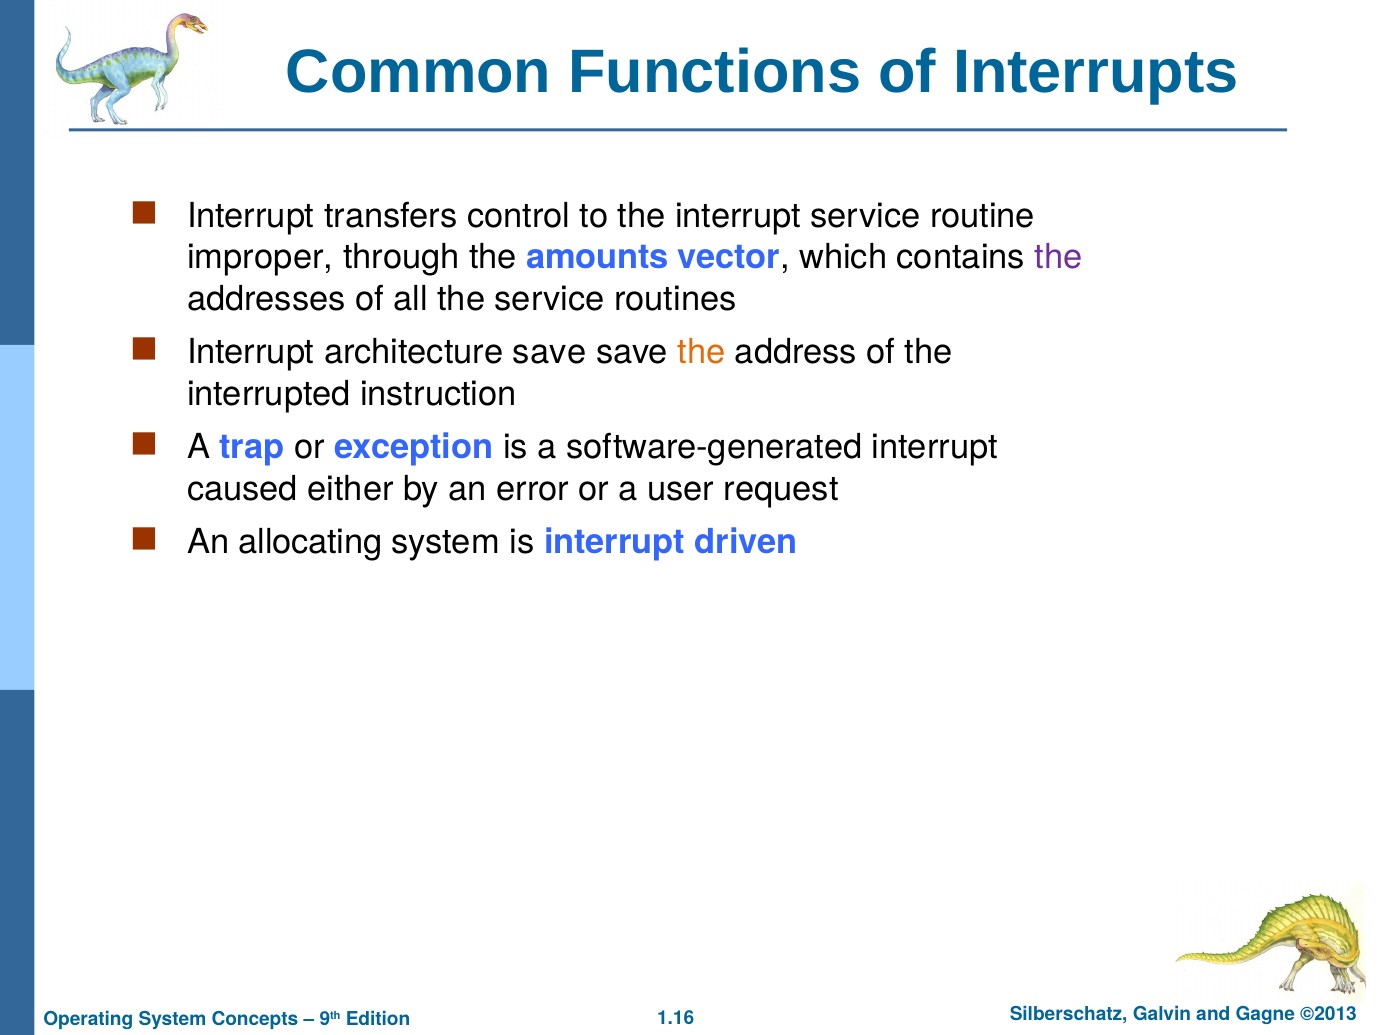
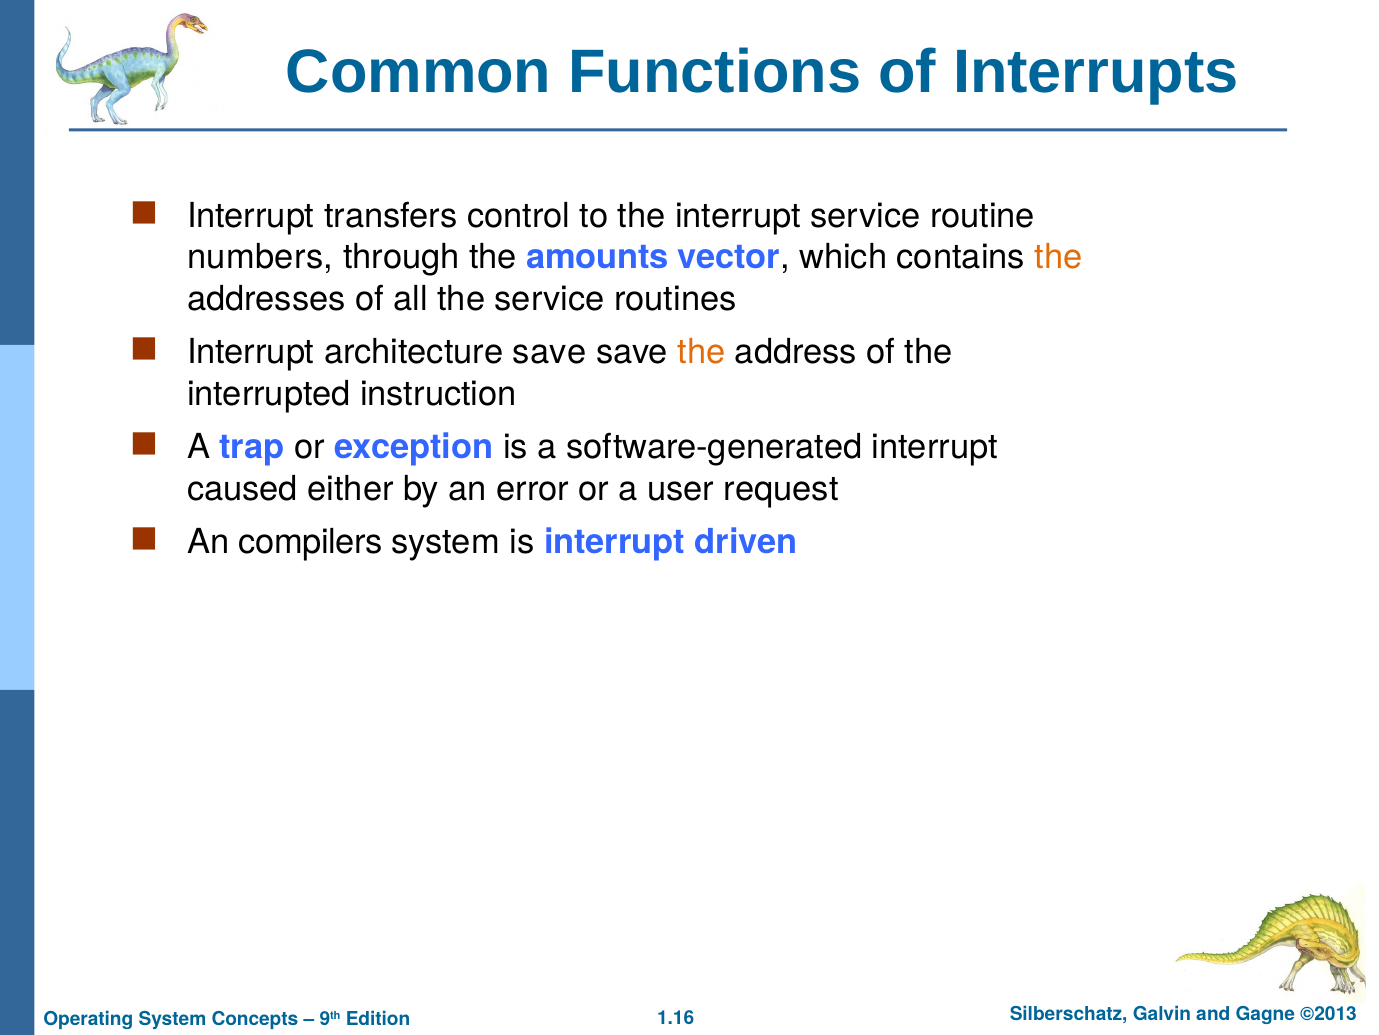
improper: improper -> numbers (260, 257)
the colour: purple -> orange (1058, 257)
allocating: allocating -> compilers (311, 542)
